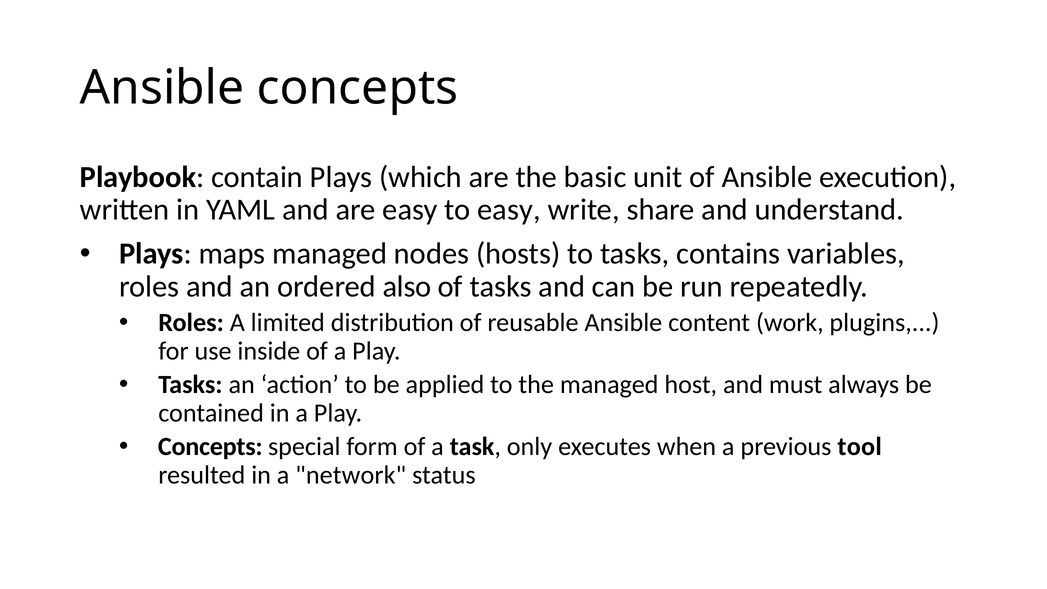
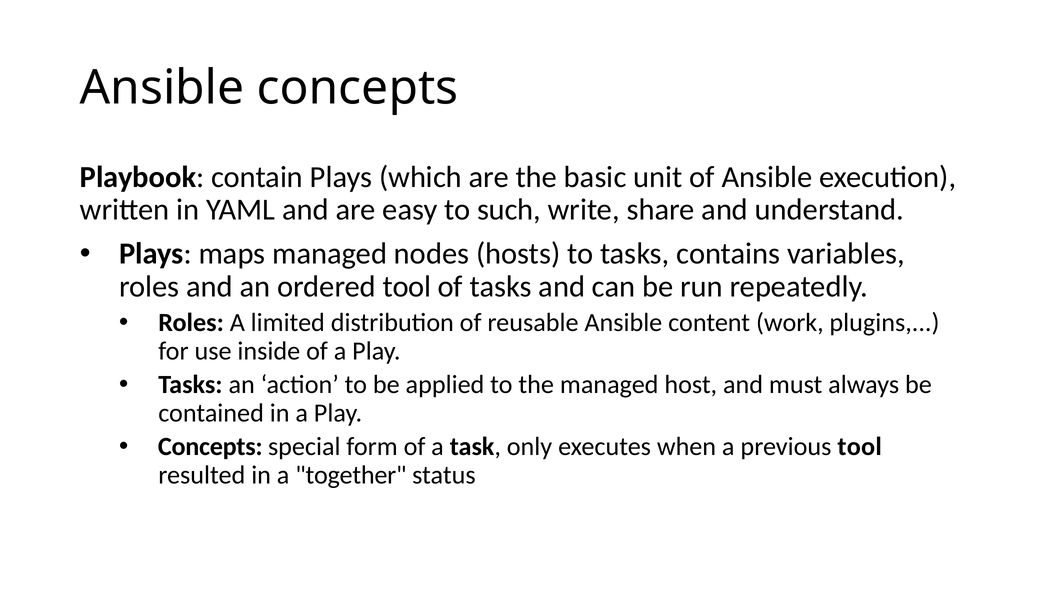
to easy: easy -> such (509, 210)
ordered also: also -> tool (407, 287)
network: network -> together (351, 475)
